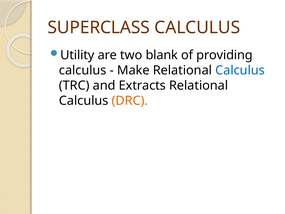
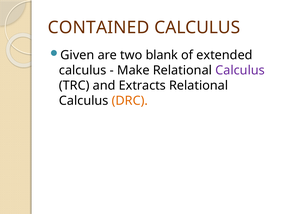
SUPERCLASS: SUPERCLASS -> CONTAINED (99, 28)
Utility: Utility -> Given (77, 55)
providing: providing -> extended (224, 55)
Calculus colour: blue -> purple (240, 70)
